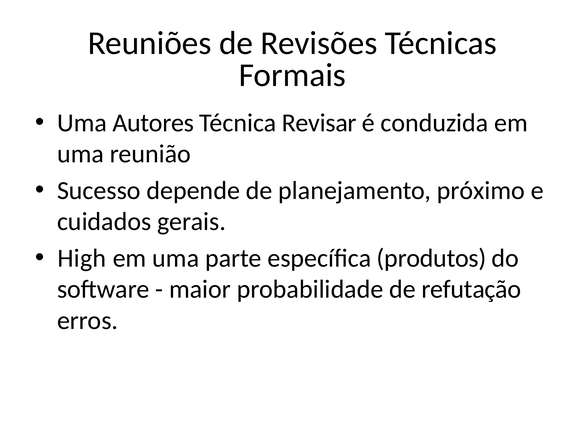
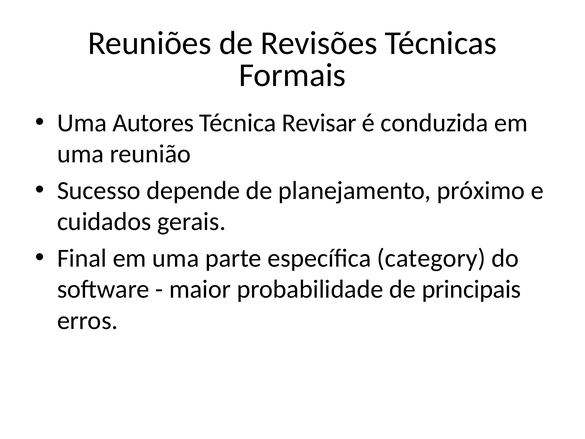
High: High -> Final (82, 258)
produtos: produtos -> category (431, 258)
refutação: refutação -> principais (471, 289)
